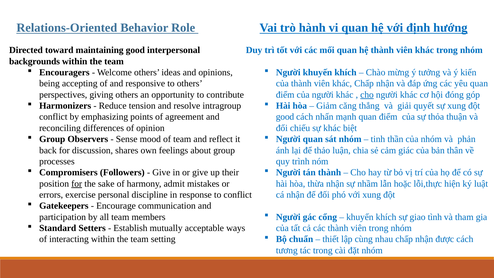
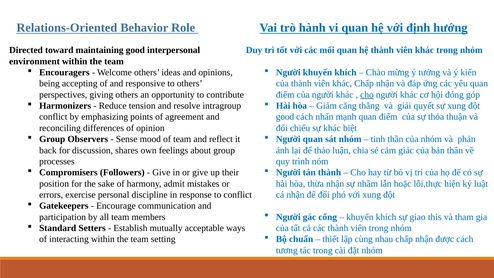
backgrounds: backgrounds -> environment (34, 61)
for underline: present -> none (77, 184)
tình: tình -> this (435, 217)
